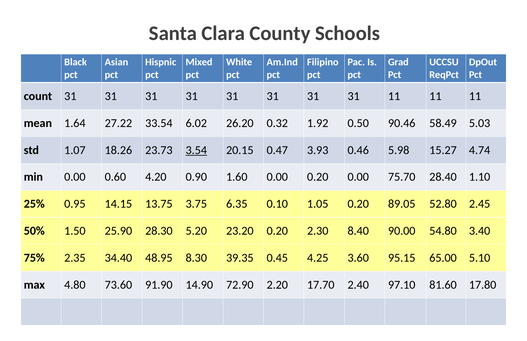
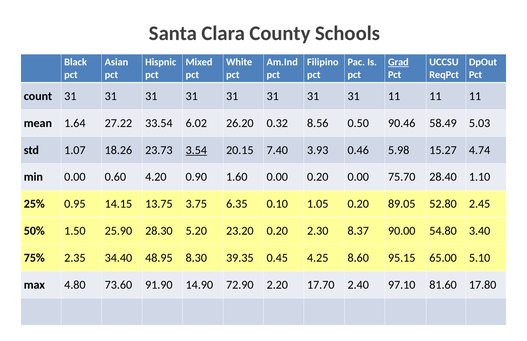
Grad underline: none -> present (398, 62)
1.92: 1.92 -> 8.56 (318, 123)
0.47: 0.47 -> 7.40 (277, 150)
8.40: 8.40 -> 8.37 (358, 231)
3.60: 3.60 -> 8.60 (358, 258)
